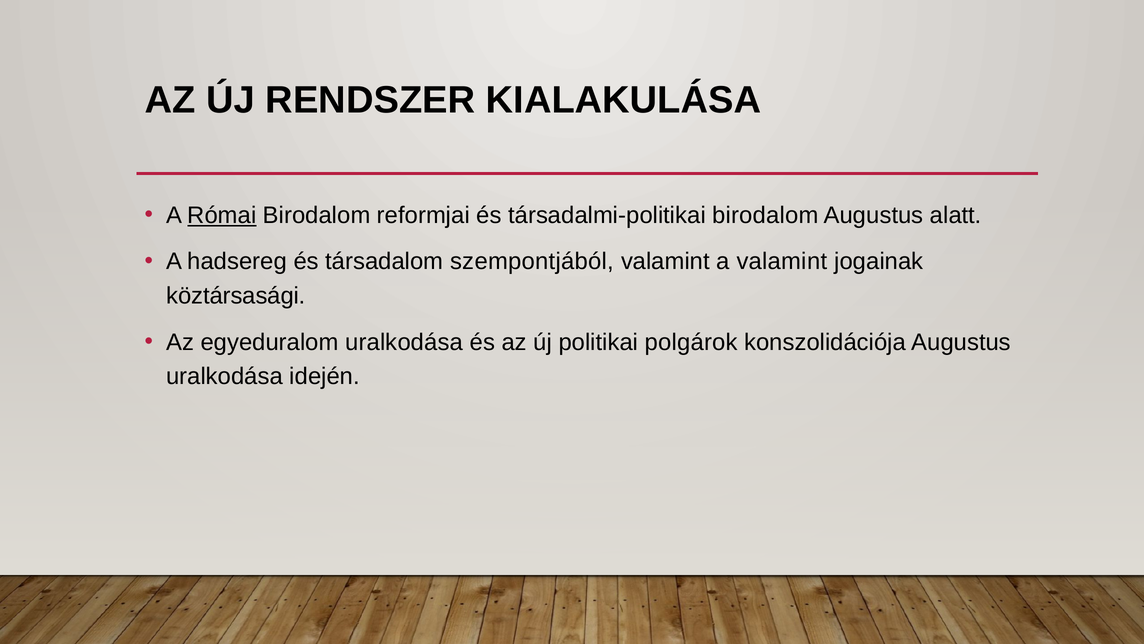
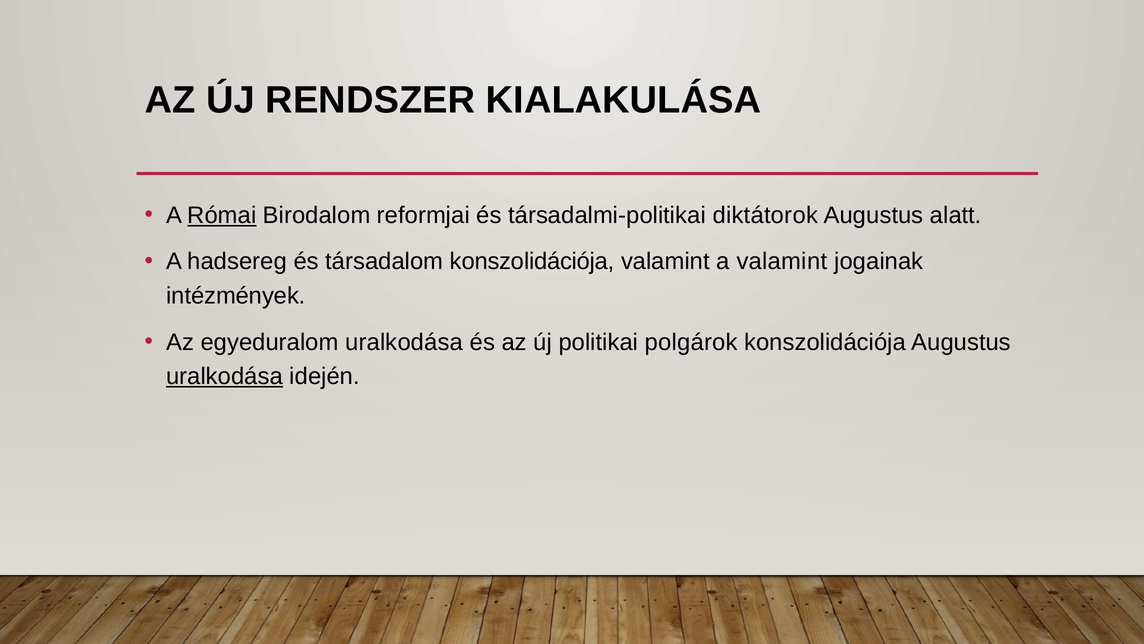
társadalmi-politikai birodalom: birodalom -> diktátorok (765, 215)
társadalom szempontjából: szempontjából -> konszolidációja (532, 261)
köztársasági: köztársasági -> intézmények (236, 296)
uralkodása underline: none -> present (225, 376)
